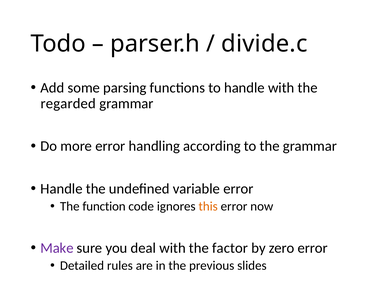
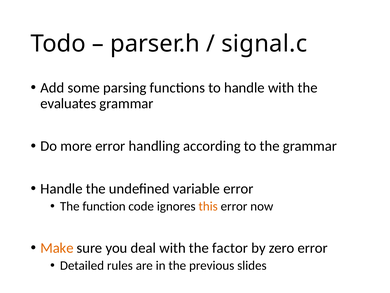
divide.c: divide.c -> signal.c (264, 44)
regarded: regarded -> evaluates (68, 103)
Make colour: purple -> orange (57, 248)
